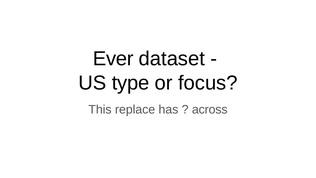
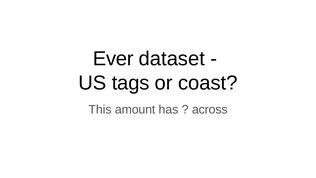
type: type -> tags (131, 83)
focus: focus -> coast (208, 83)
replace: replace -> amount (135, 109)
